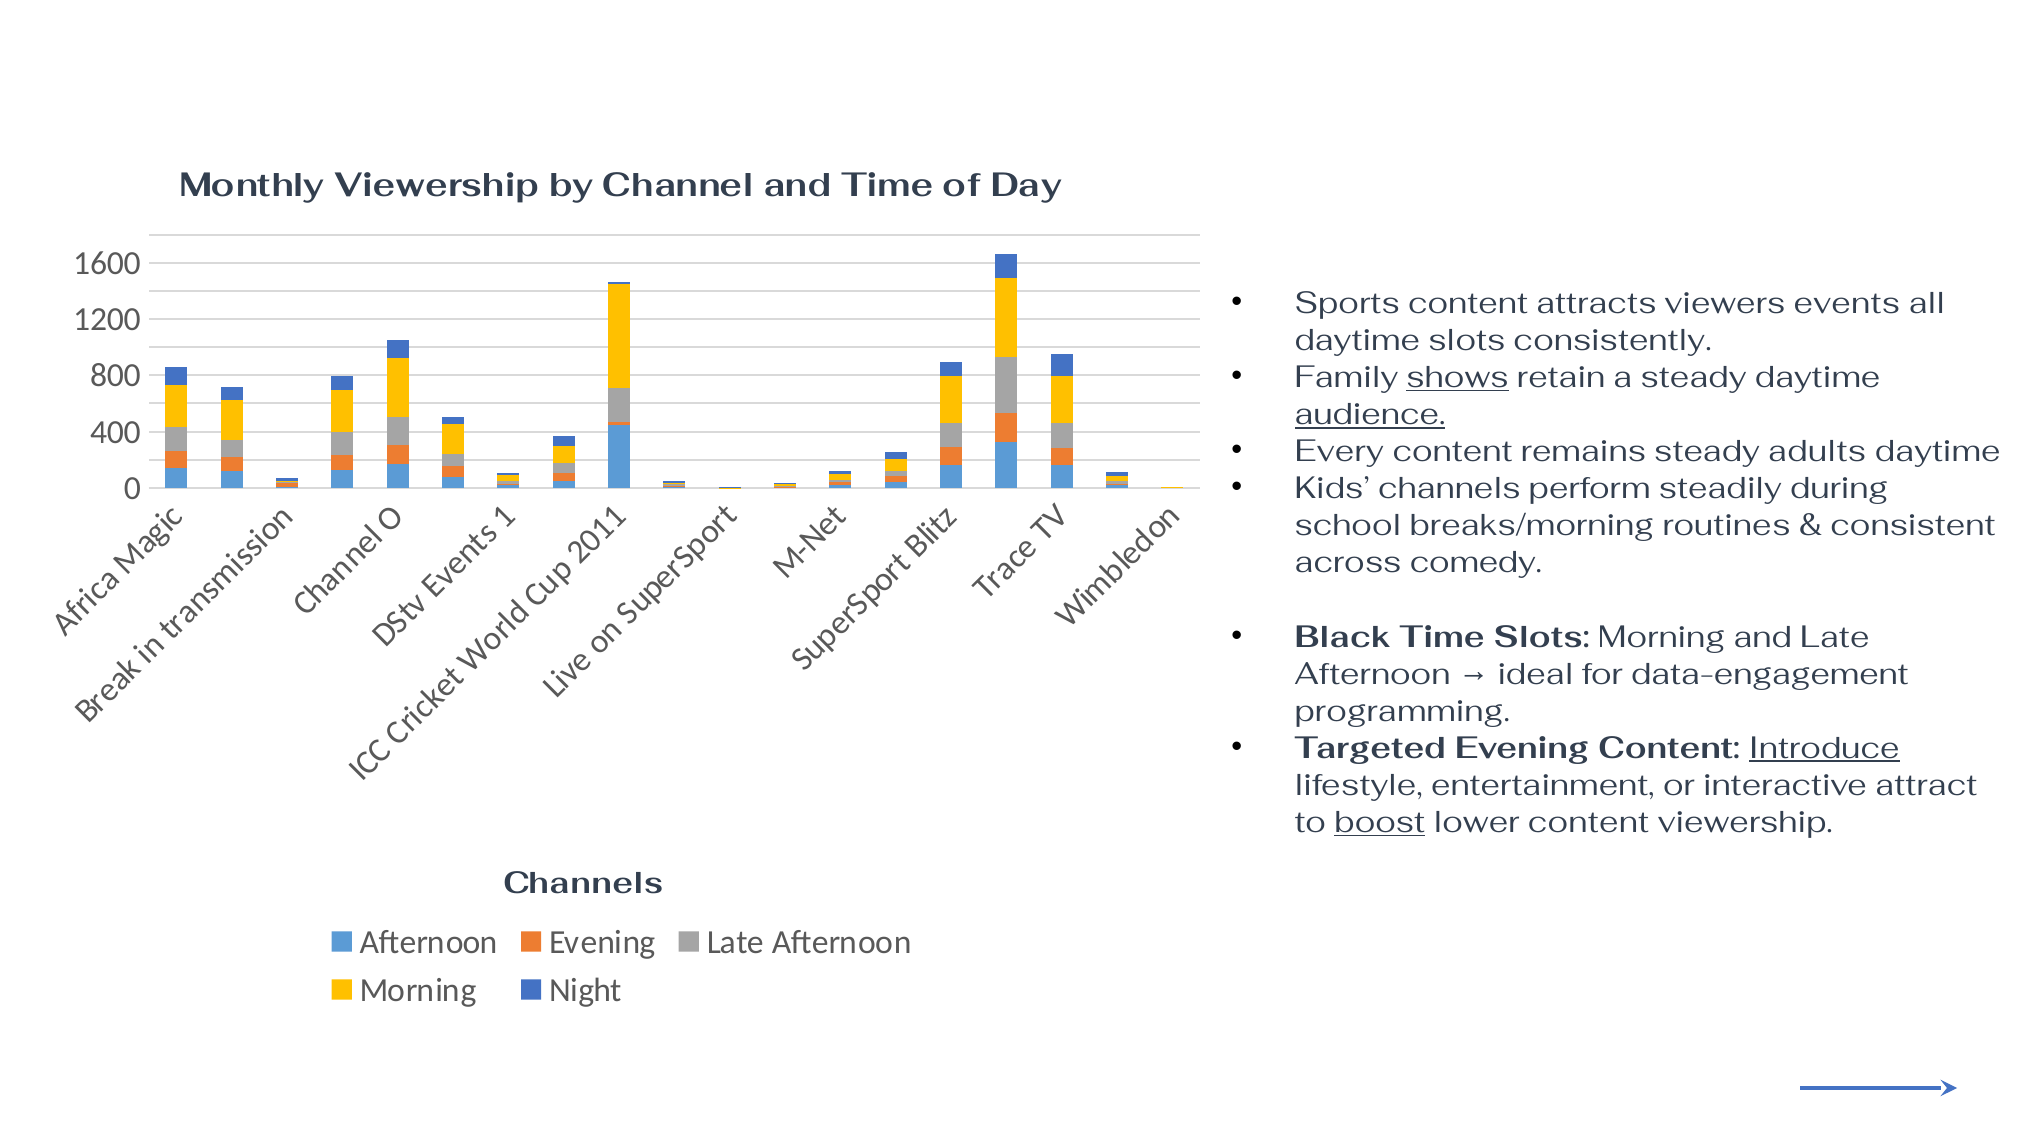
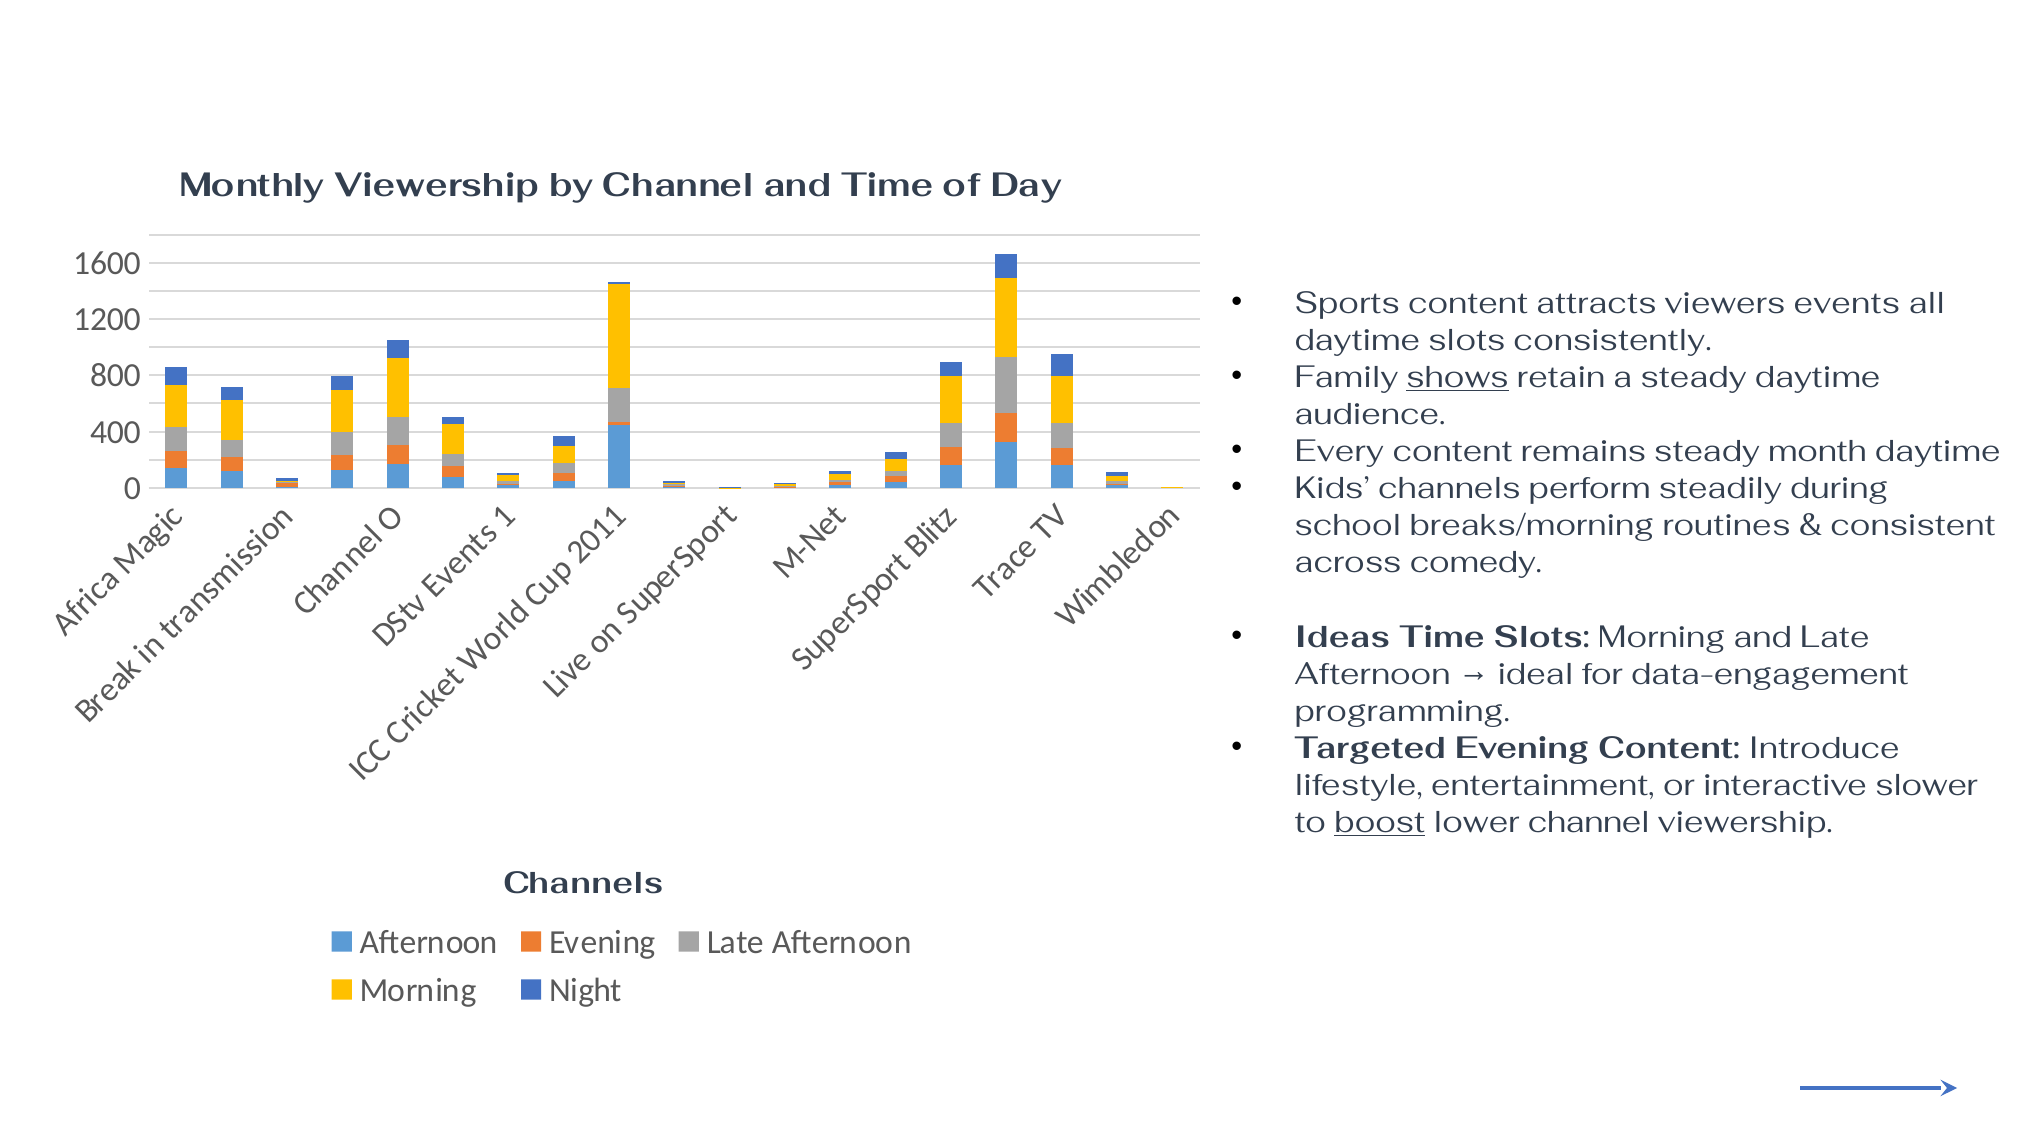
audience underline: present -> none (1370, 415)
adults: adults -> month (1817, 452)
Black: Black -> Ideas (1342, 637)
Introduce underline: present -> none (1824, 748)
attract: attract -> slower (1927, 785)
lower content: content -> channel (1589, 823)
